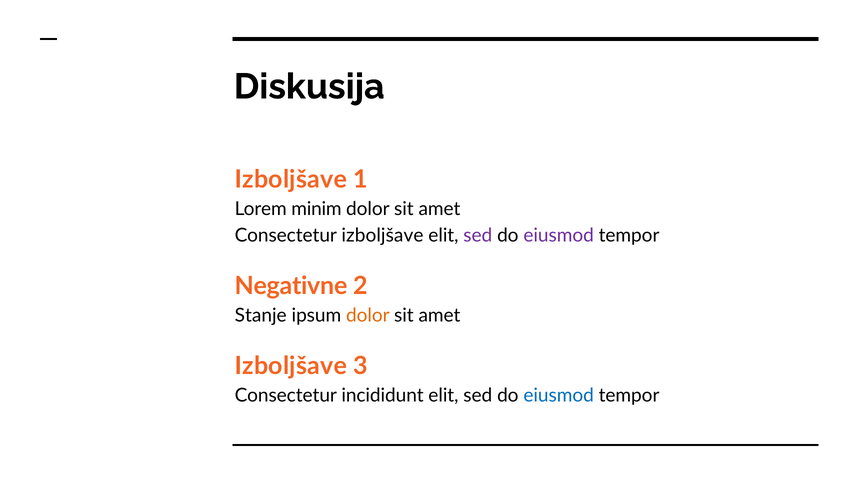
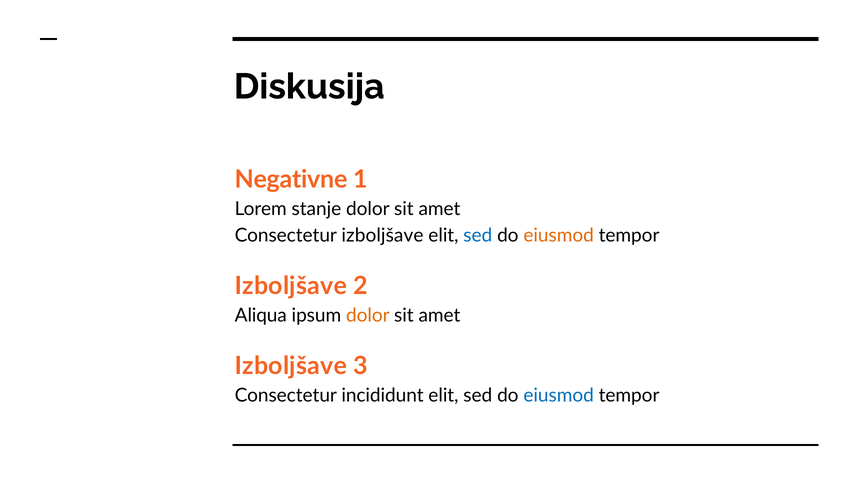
Izboljšave: Izboljšave -> Negativne (291, 180)
minim: minim -> stanje (316, 209)
sed colour: purple -> blue (478, 235)
eiusmod colour: purple -> orange (559, 235)
Negativne: Negativne -> Izboljšave (291, 286)
Stanje: Stanje -> Aliqua (261, 315)
